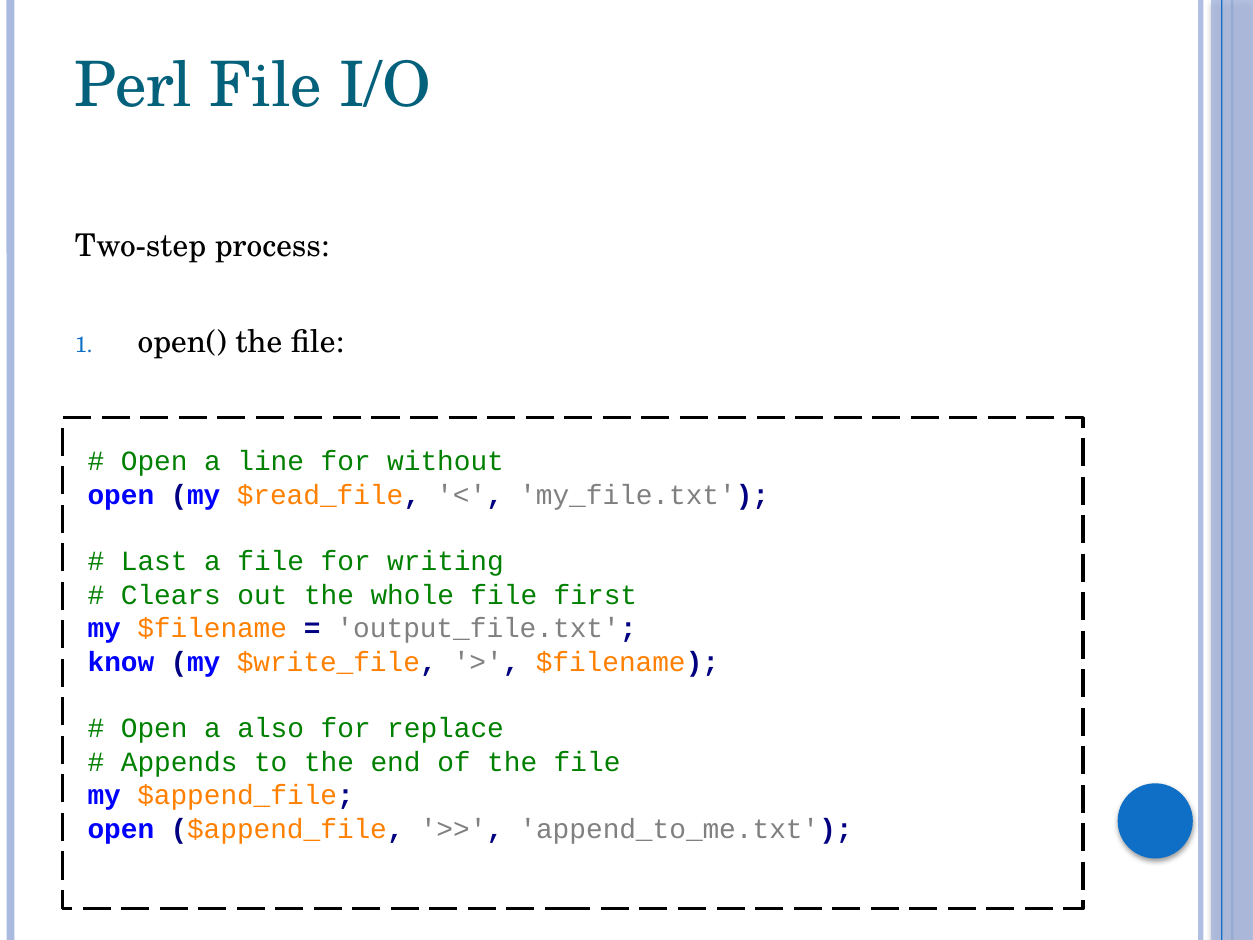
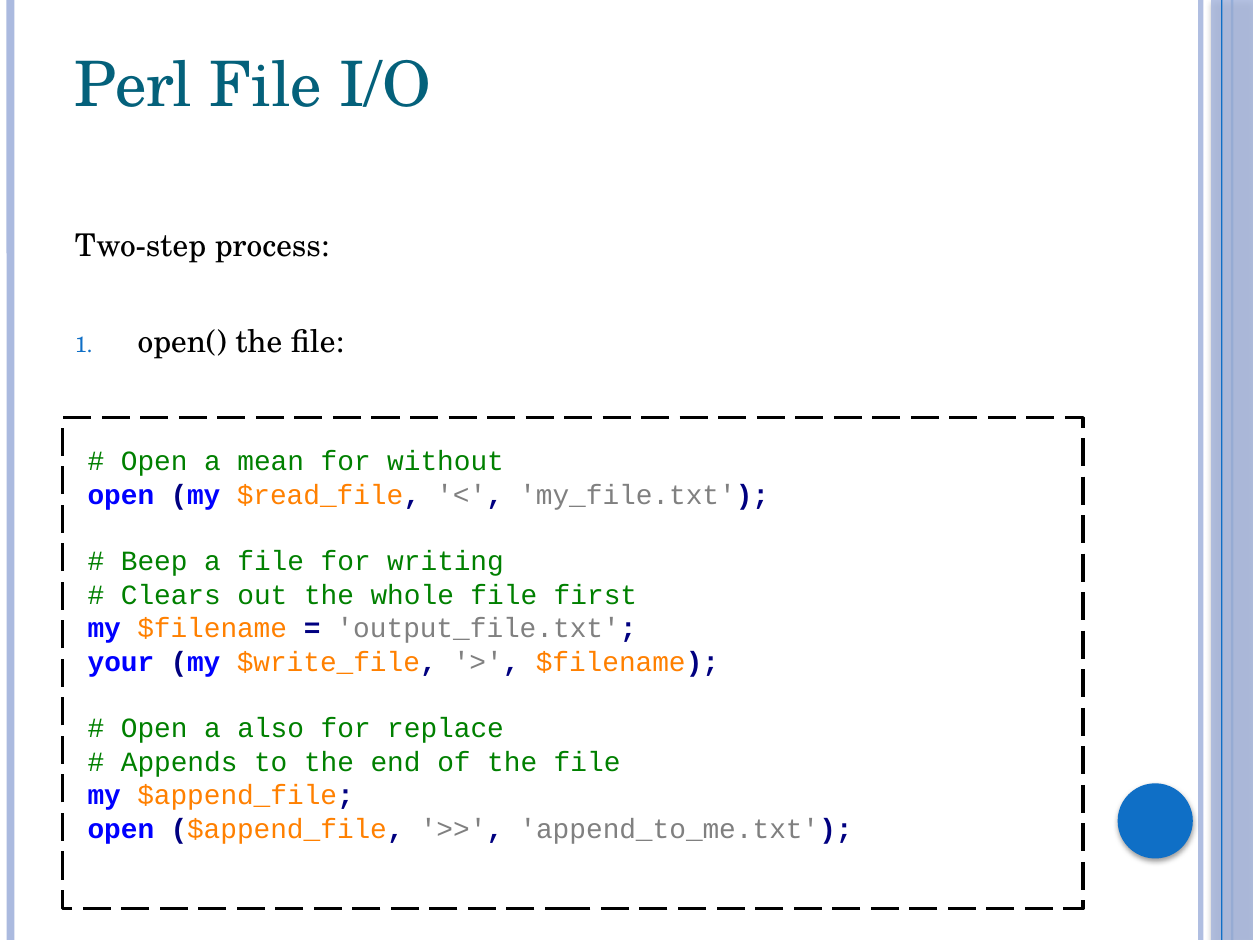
line: line -> mean (271, 461)
Last: Last -> Beep (154, 562)
know: know -> your (121, 662)
